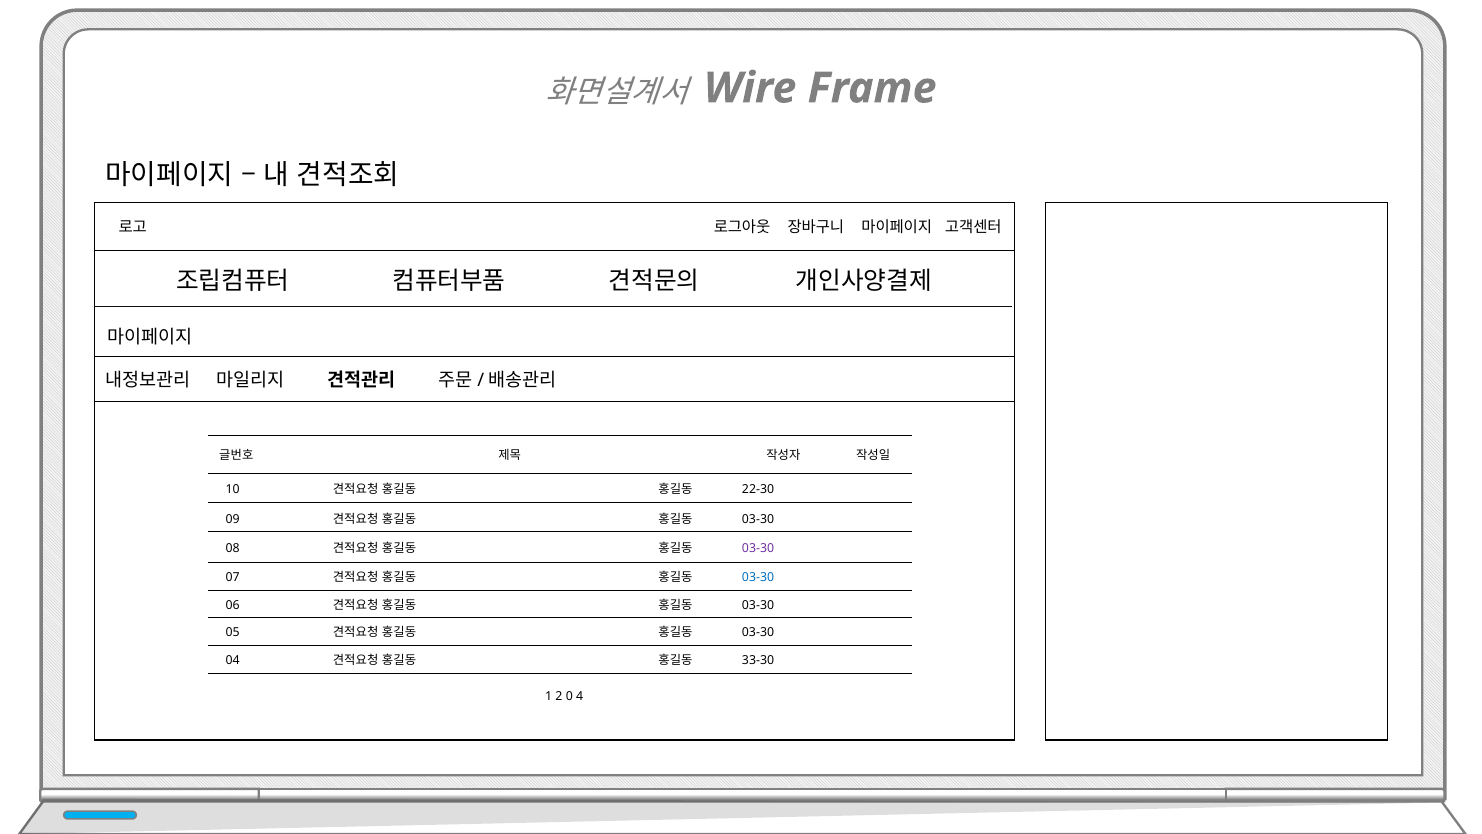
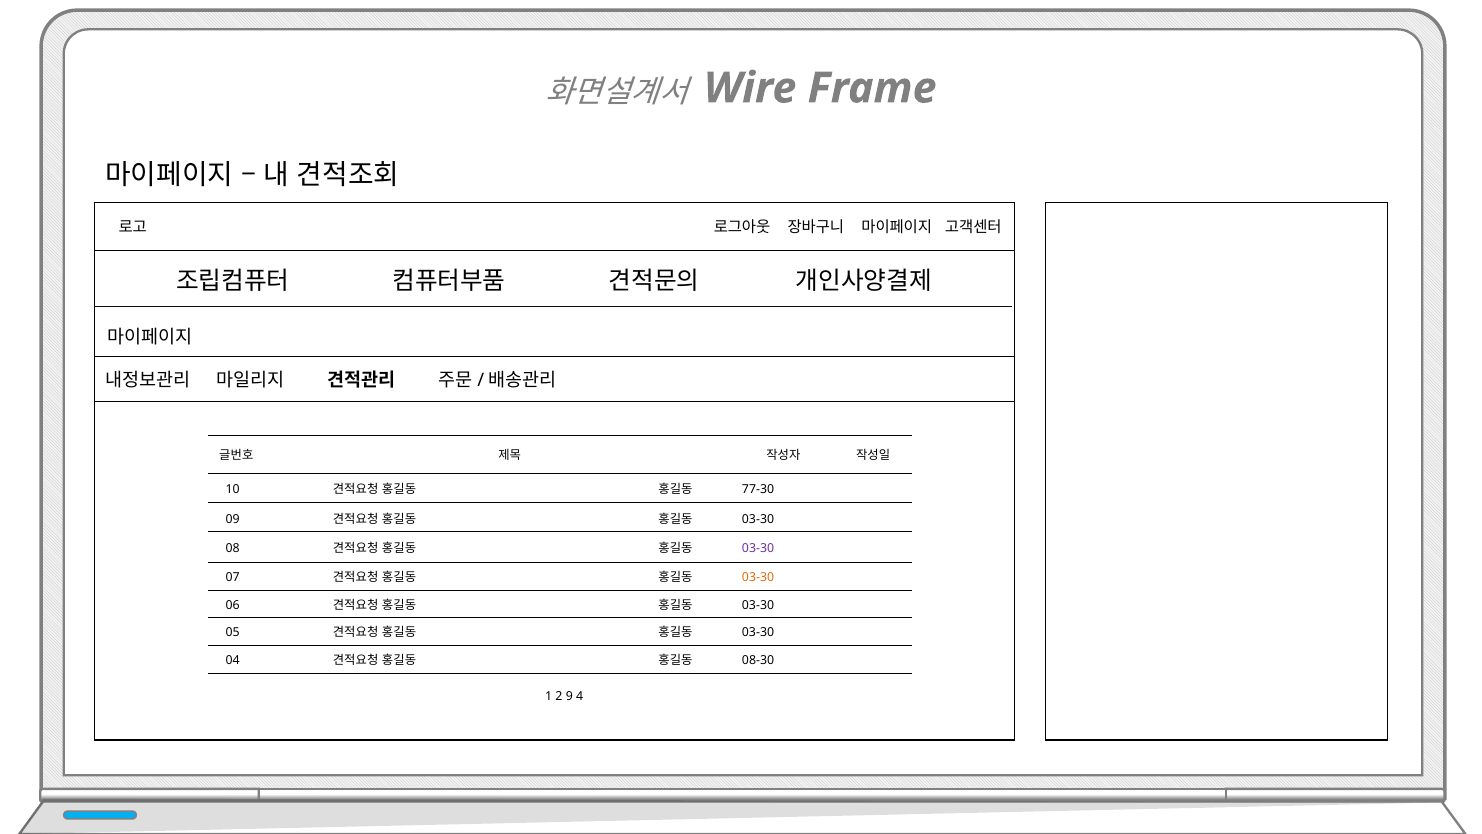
22-30: 22-30 -> 77-30 (758, 489)
03-30 colour: blue -> orange (758, 577)
33-30: 33-30 -> 08-30 (758, 660)
0: 0 -> 9 (569, 697)
